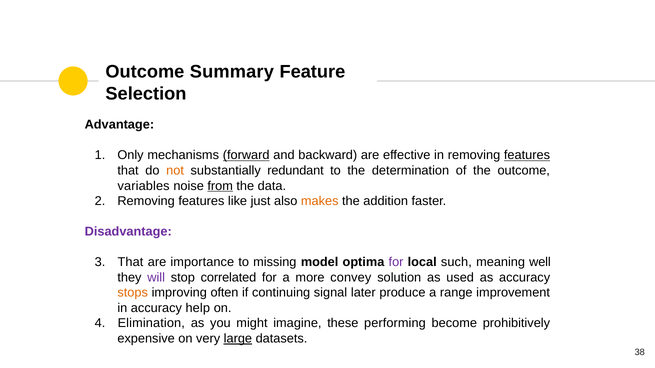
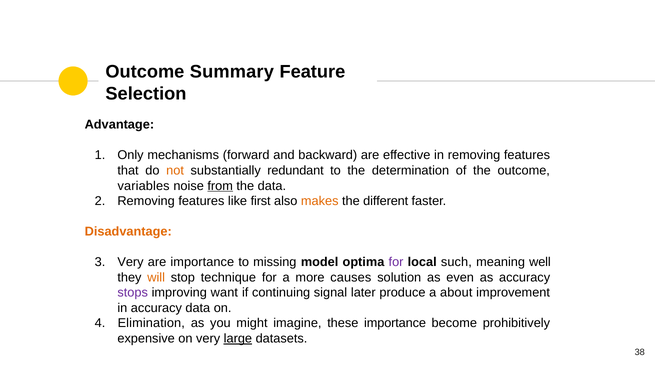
forward underline: present -> none (246, 155)
features underline: present -> none (527, 155)
just: just -> first (261, 201)
addition: addition -> different (386, 201)
Disadvantage colour: purple -> orange (128, 232)
That: That -> Very (131, 263)
will colour: purple -> orange (156, 278)
correlated: correlated -> technique (228, 278)
convey: convey -> causes (351, 278)
used: used -> even (460, 278)
stops colour: orange -> purple (133, 293)
often: often -> want (224, 293)
range: range -> about (456, 293)
accuracy help: help -> data (198, 308)
these performing: performing -> importance (395, 324)
